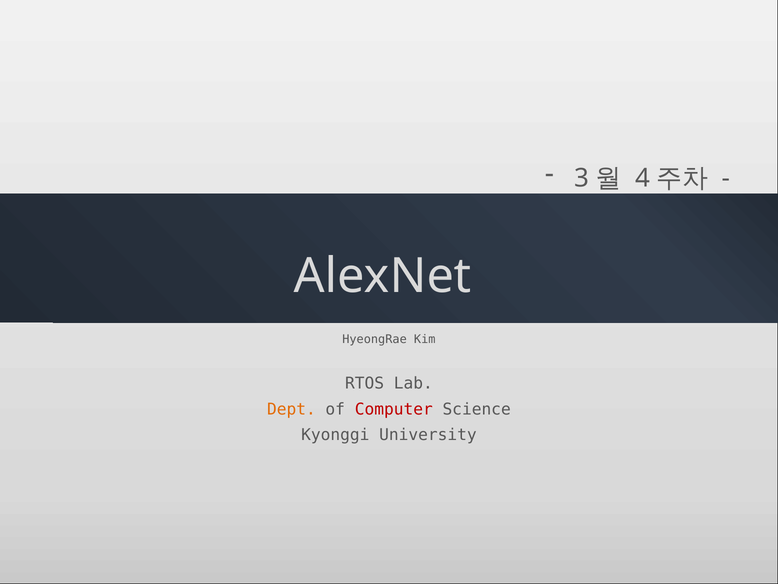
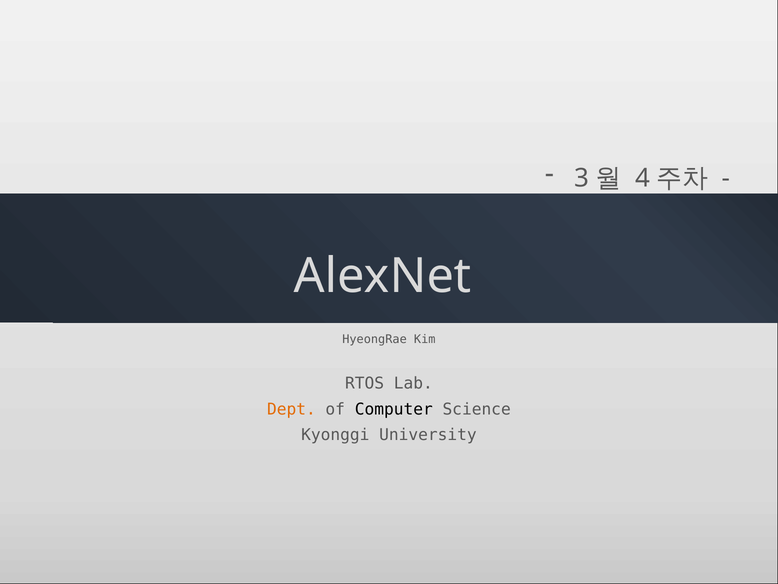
Computer colour: red -> black (394, 409)
